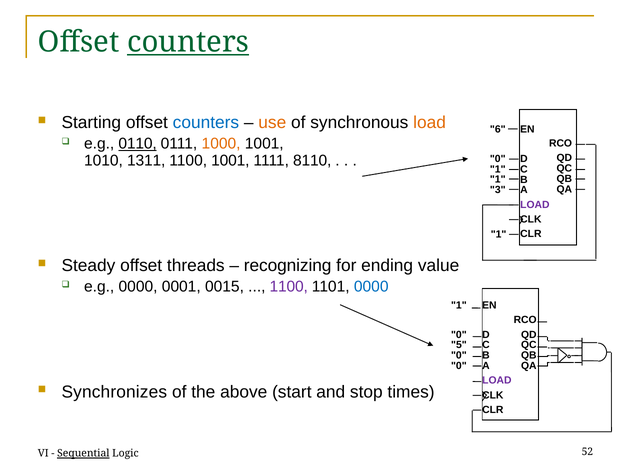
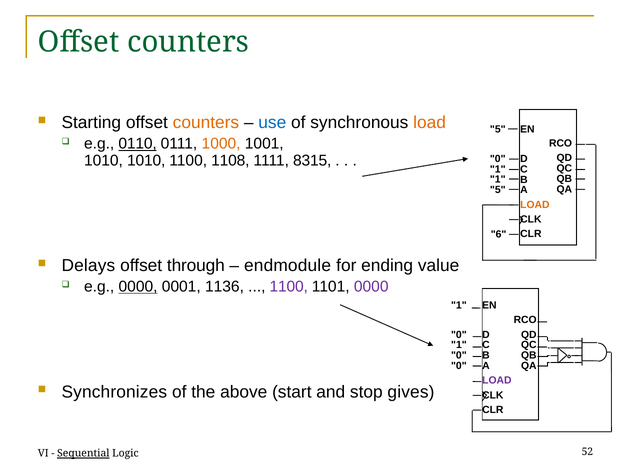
counters underline: present -> none (188, 42)
counters colour: blue -> orange (206, 123)
use colour: orange -> blue (272, 123)
6: 6 -> 5 (498, 129)
1010 1311: 1311 -> 1010 (146, 160)
1100 1001: 1001 -> 1108 (230, 160)
8110: 8110 -> 8315 (312, 160)
3: 3 -> 5 (498, 190)
LOAD colour: purple -> orange (535, 205)
1: 1 -> 6 (499, 234)
Steady: Steady -> Delays (88, 266)
threads: threads -> through (196, 266)
recognizing: recognizing -> endmodule (288, 266)
0000 underline: none -> present (138, 286)
0015: 0015 -> 1136 (224, 286)
0000 colour: blue -> purple (371, 286)
5: 5 -> 1 (459, 345)
times: times -> gives (411, 392)
